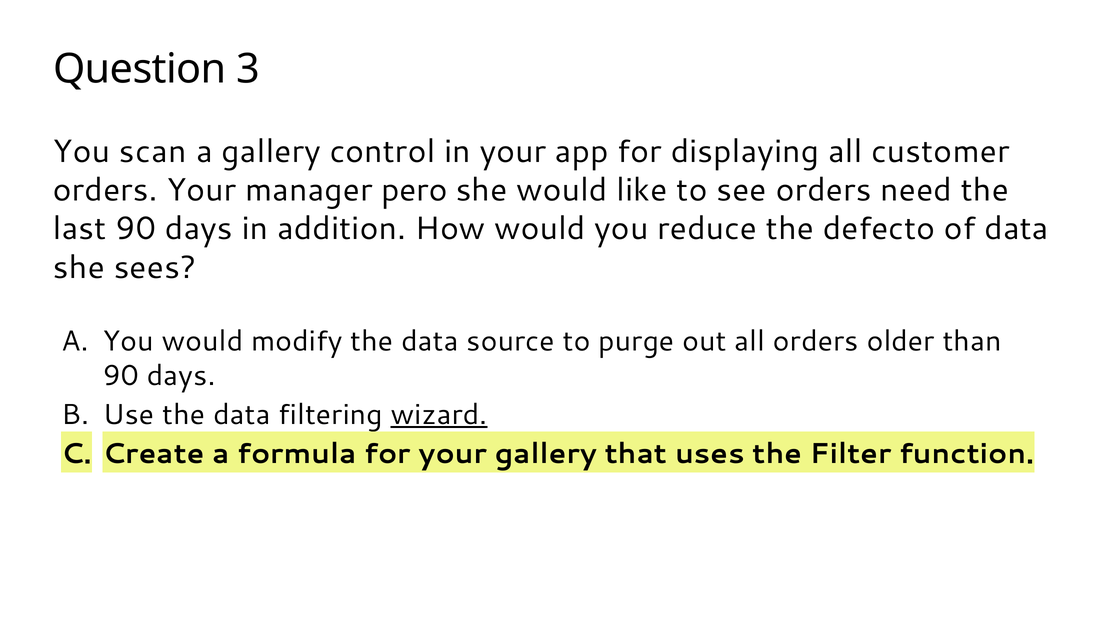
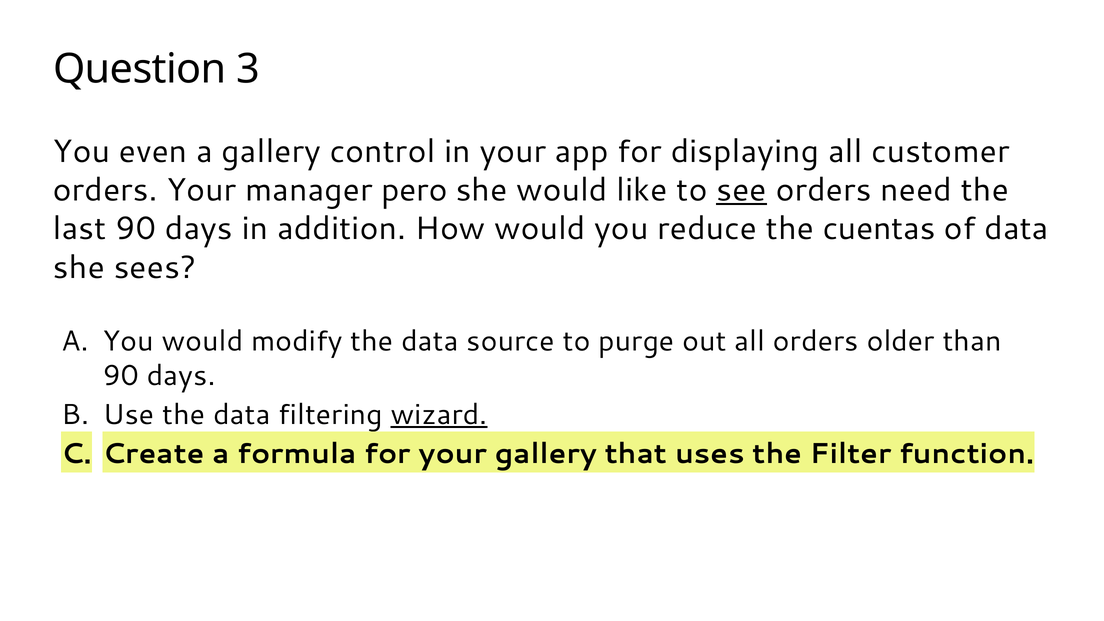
scan: scan -> even (153, 152)
see underline: none -> present (742, 190)
defecto: defecto -> cuentas (879, 229)
